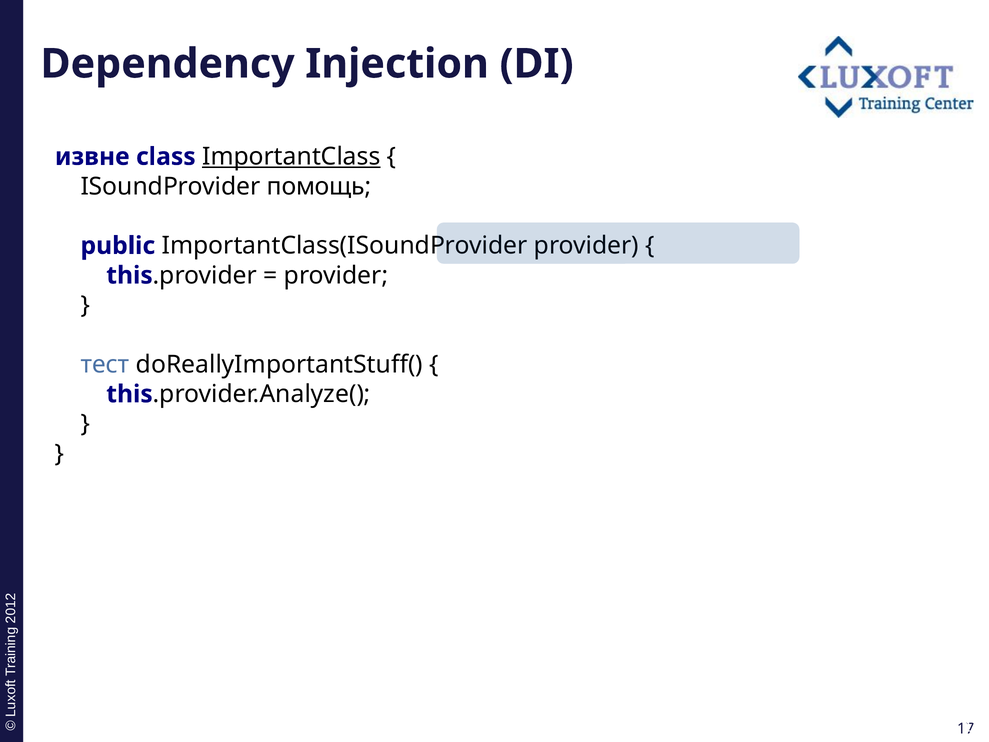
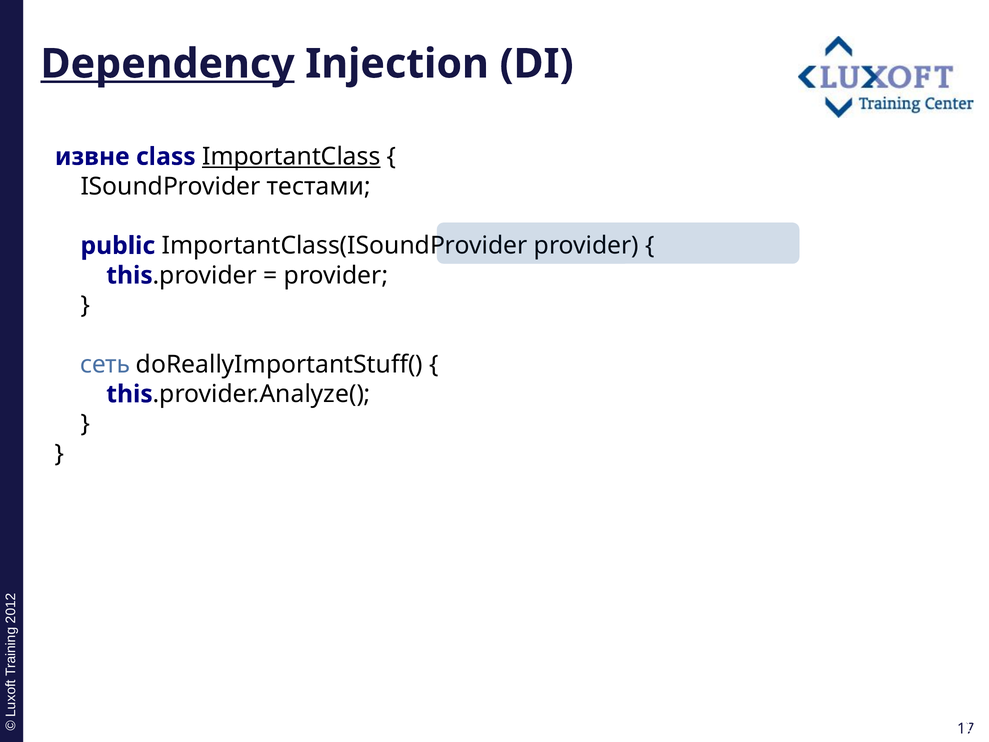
Dependency underline: none -> present (168, 64)
помощь: помощь -> тестами (319, 186)
тест: тест -> сеть (105, 364)
